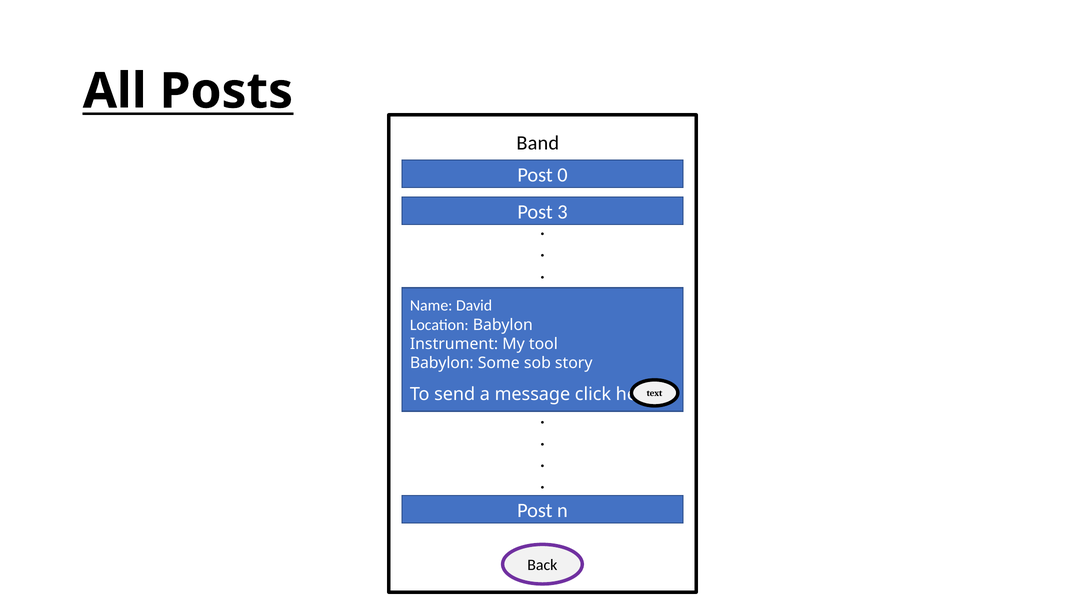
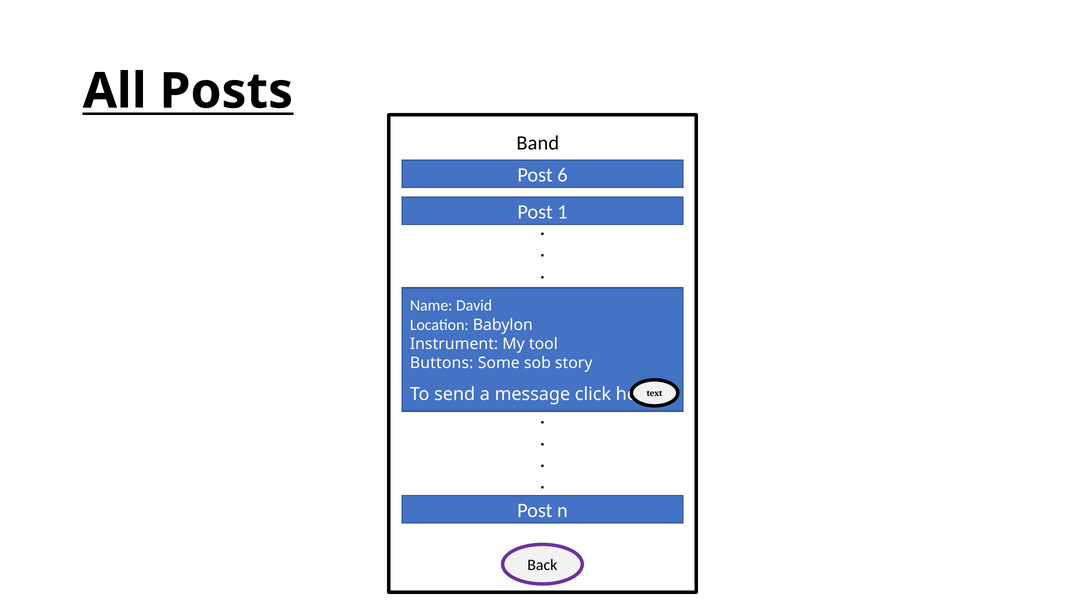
0: 0 -> 6 (562, 175)
3: 3 -> 1 (562, 212)
Babylon: Babylon -> Buttons (442, 362)
